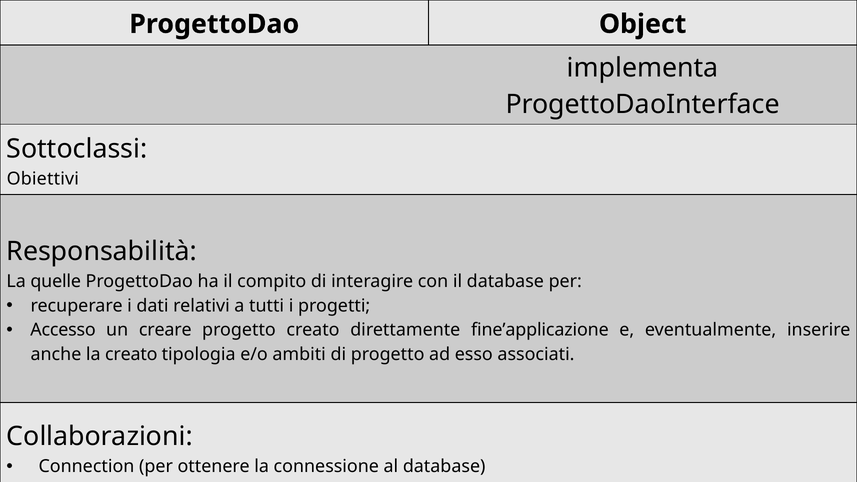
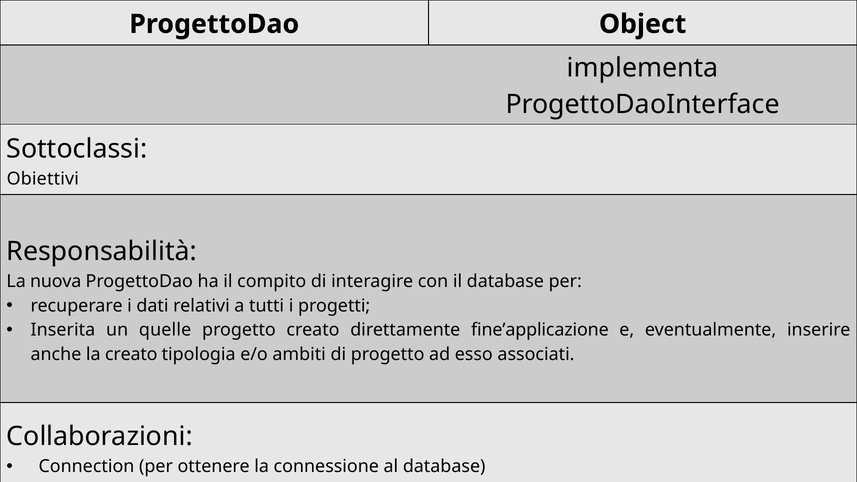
quelle: quelle -> nuova (56, 281)
Accesso: Accesso -> Inserita (63, 330)
creare: creare -> quelle (165, 330)
